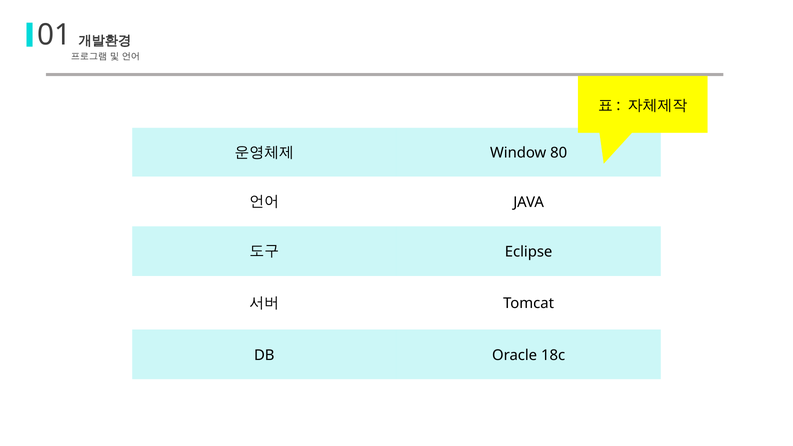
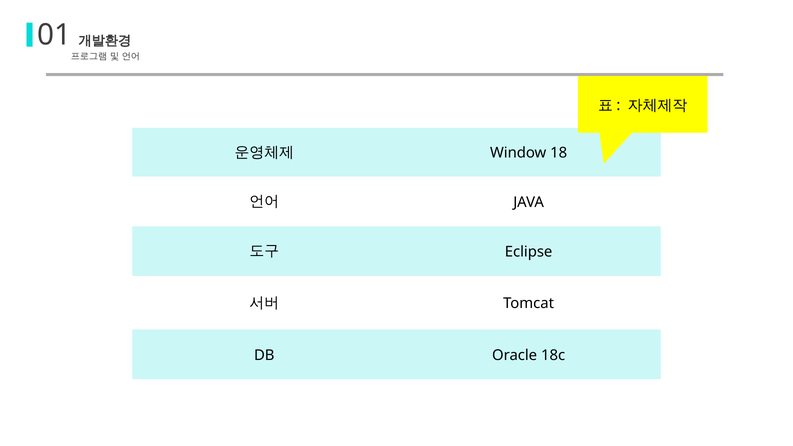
80: 80 -> 18 (559, 153)
